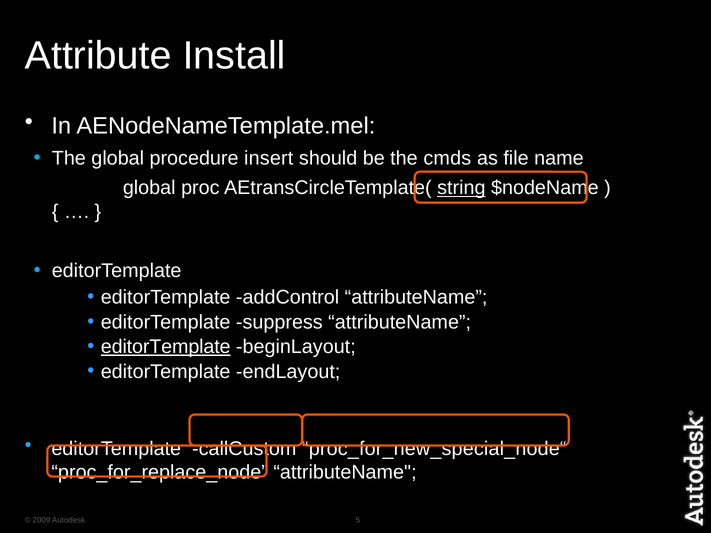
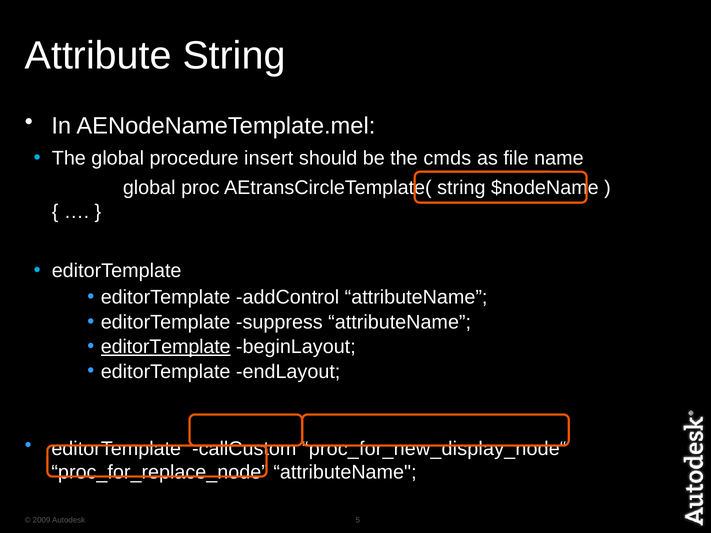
Attribute Install: Install -> String (234, 56)
string underline: present -> none (461, 188)
proc_for_new_special_node“: proc_for_new_special_node“ -> proc_for_new_display_node“ (434, 449)
